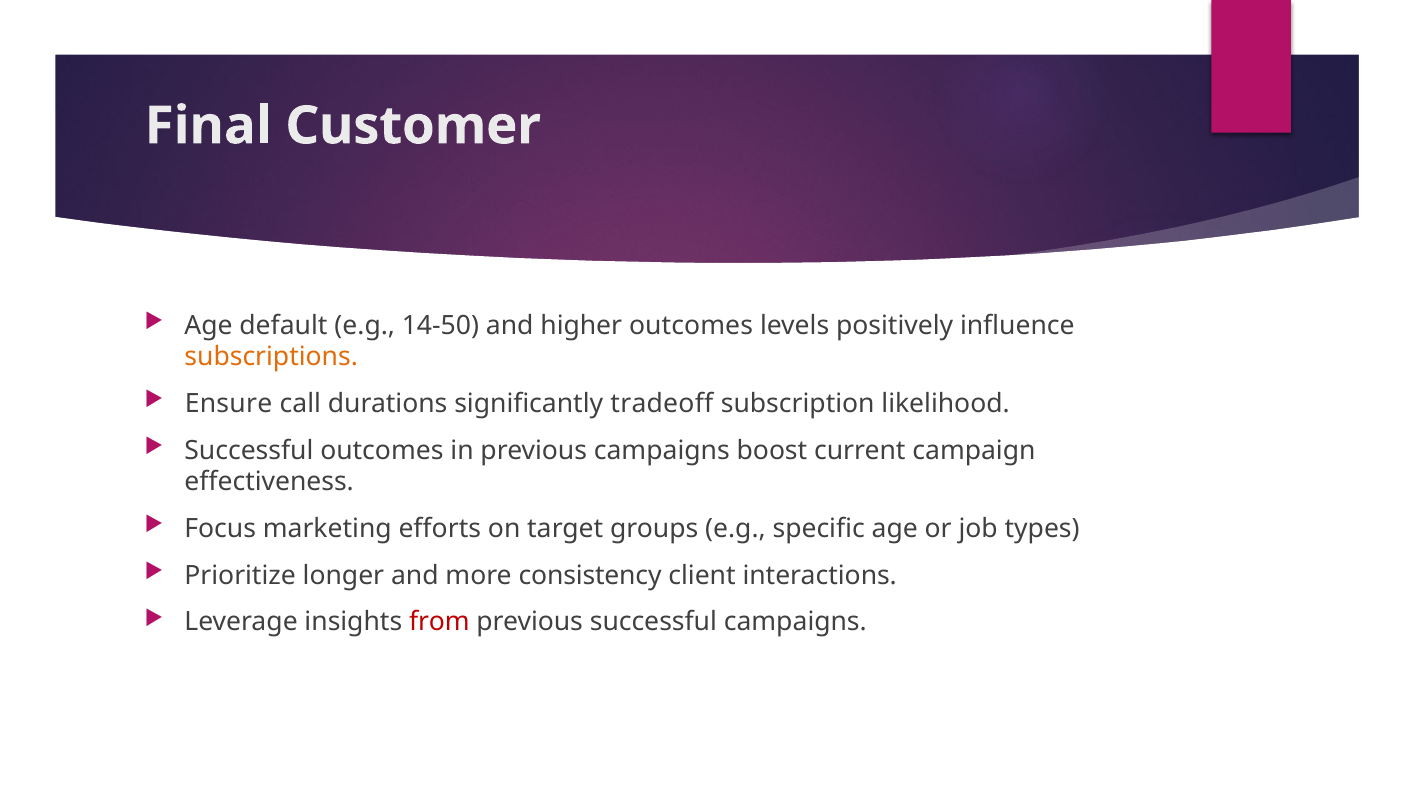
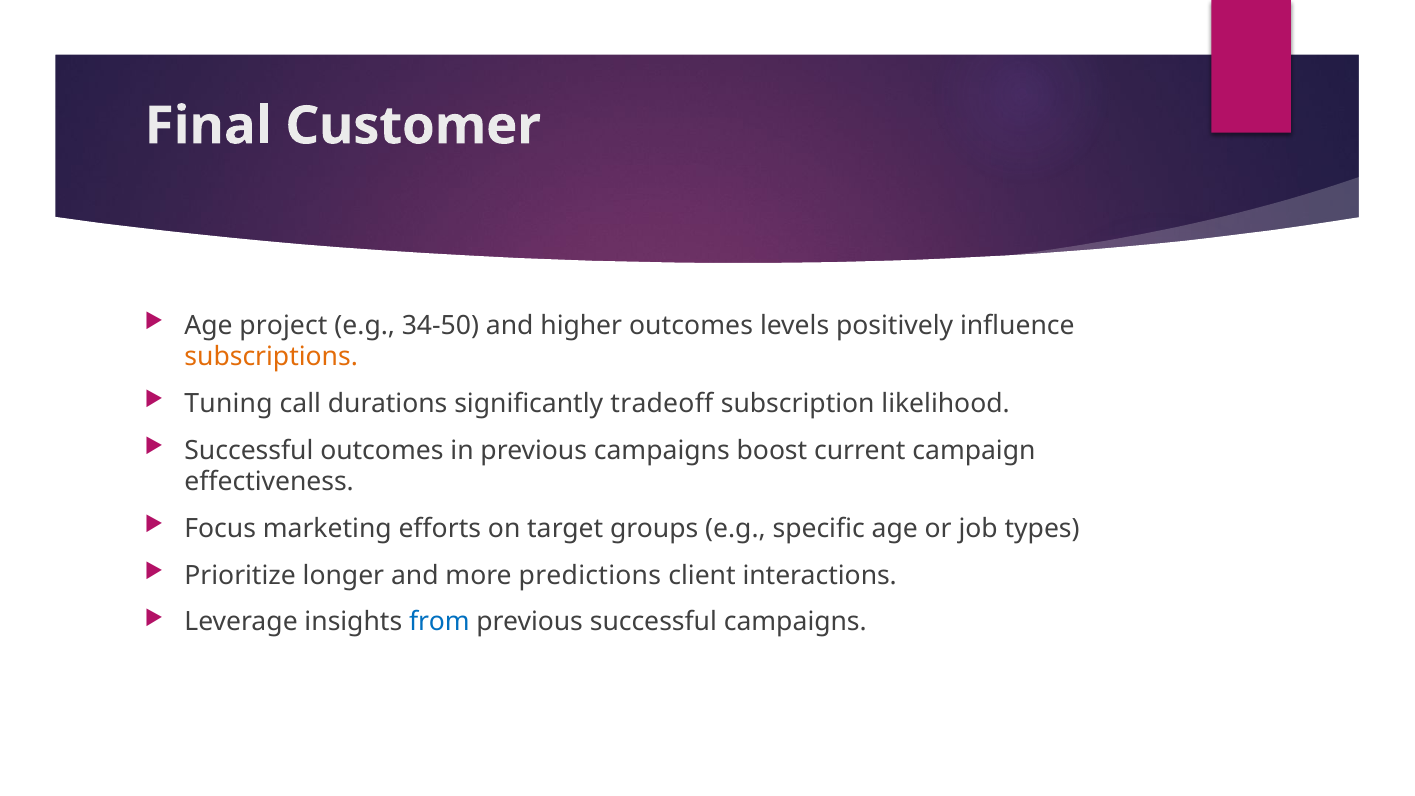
default: default -> project (283, 325)
14-50: 14-50 -> 34-50 (440, 325)
Ensure: Ensure -> Tuning (229, 404)
consistency: consistency -> predictions (590, 575)
from colour: red -> blue (439, 622)
